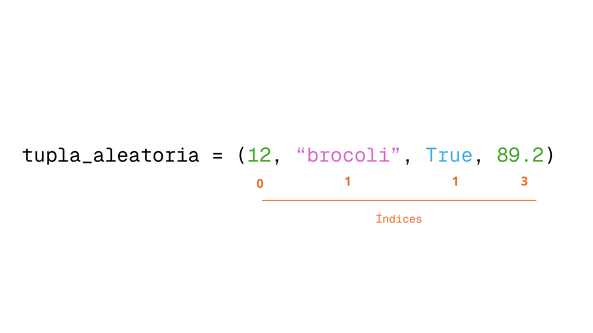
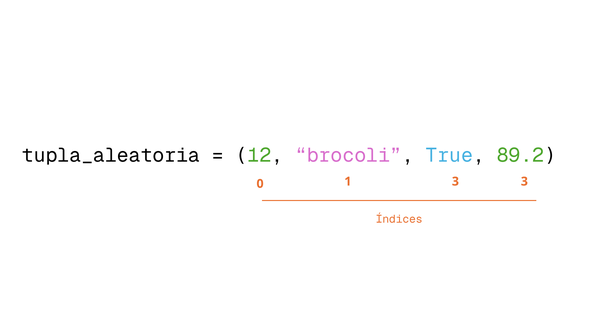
0 1: 1 -> 3 (455, 182)
